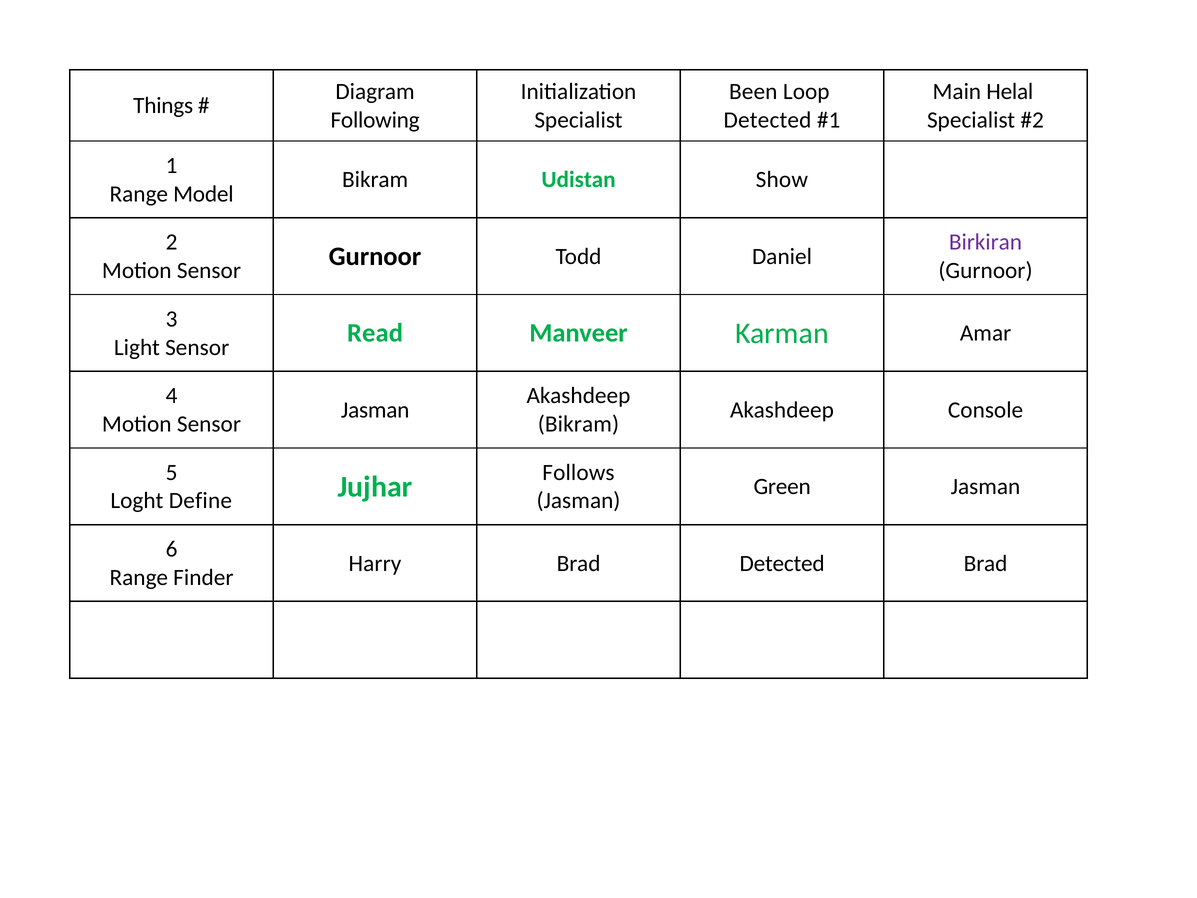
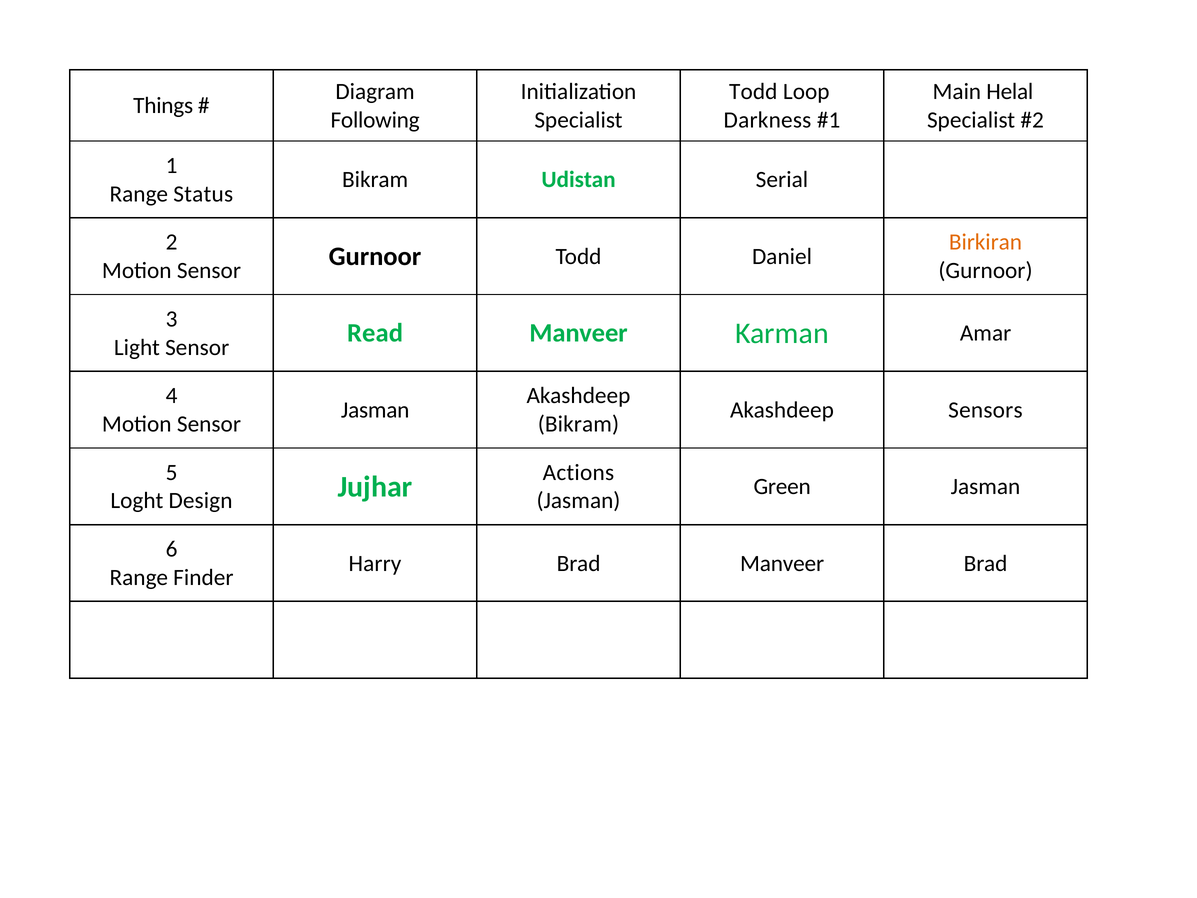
Been: Been -> Todd (753, 92)
Detected: Detected -> Darkness (767, 120)
Show: Show -> Serial (782, 180)
Model: Model -> Status (203, 194)
Birkiran colour: purple -> orange (985, 242)
Console: Console -> Sensors (985, 410)
Define: Define -> Design (200, 501)
Follows: Follows -> Actions (578, 472)
Brad Detected: Detected -> Manveer (782, 563)
